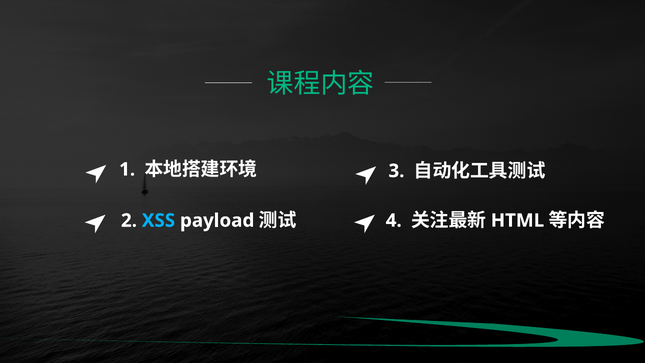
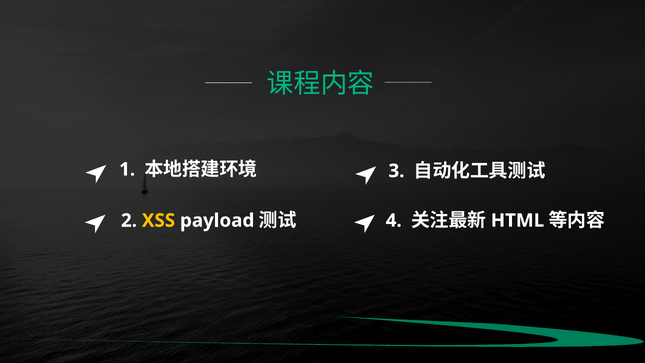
XSS colour: light blue -> yellow (158, 220)
